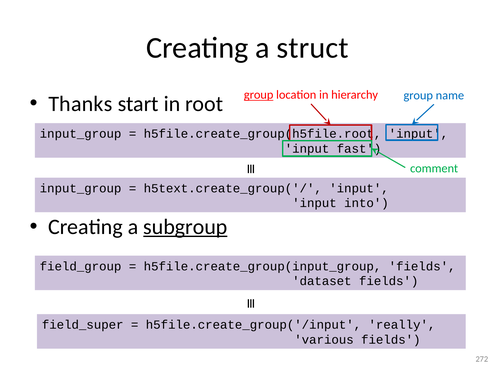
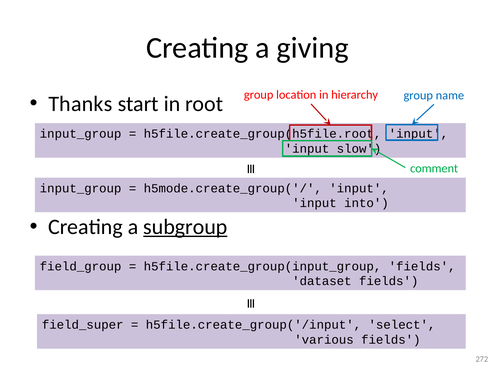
struct: struct -> giving (313, 48)
group underline: present -> none (259, 95)
fast: fast -> slow (359, 149)
h5text.create_group('/: h5text.create_group('/ -> h5mode.create_group('/ (233, 189)
really: really -> select (402, 325)
